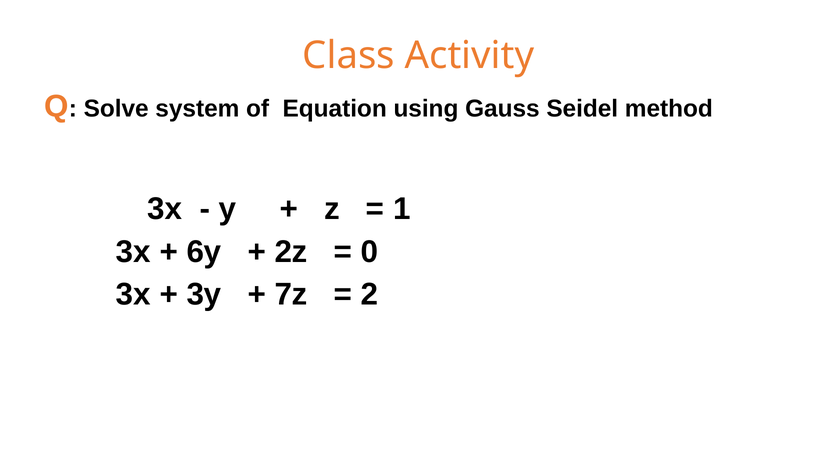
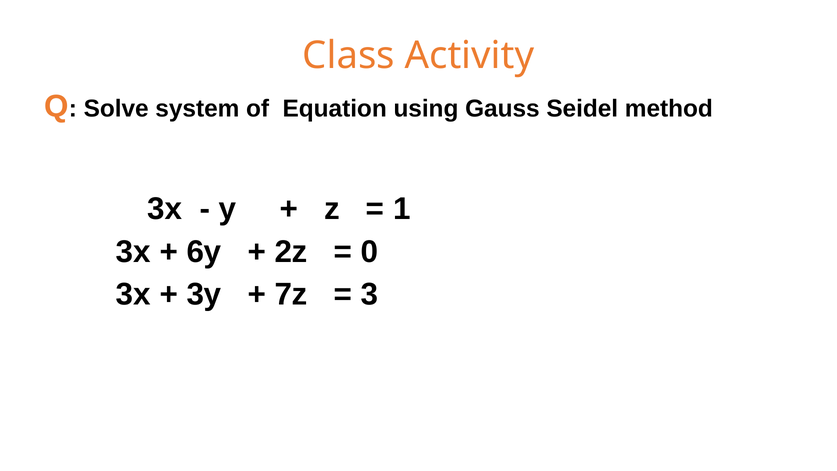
2: 2 -> 3 (370, 294)
